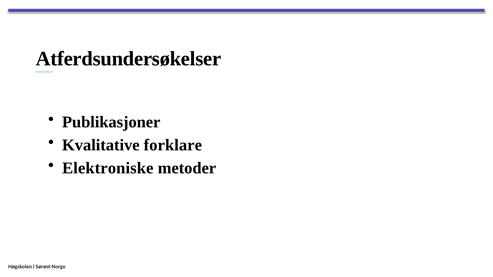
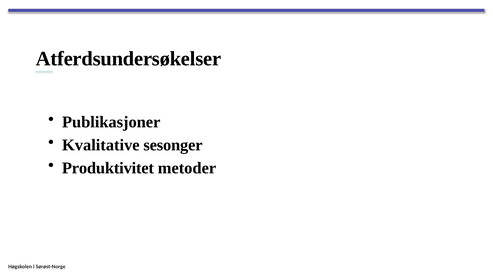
forklare: forklare -> sesonger (173, 145)
Elektroniske: Elektroniske -> Produktivitet (108, 168)
